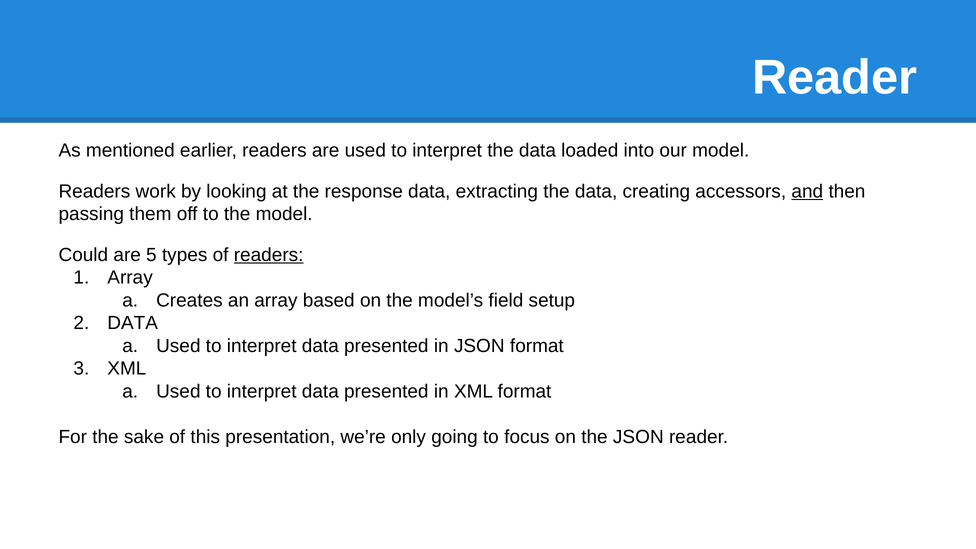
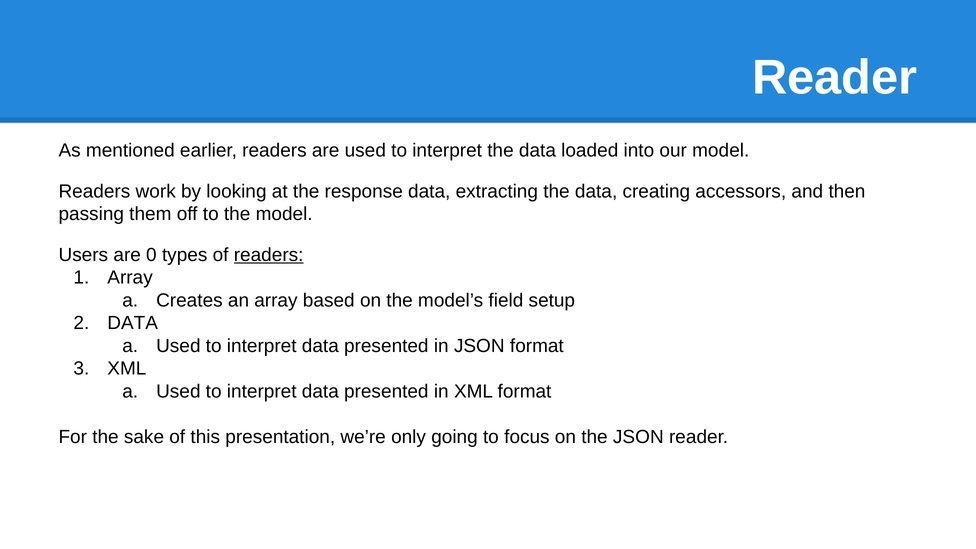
and underline: present -> none (807, 191)
Could: Could -> Users (83, 255)
5: 5 -> 0 (151, 255)
